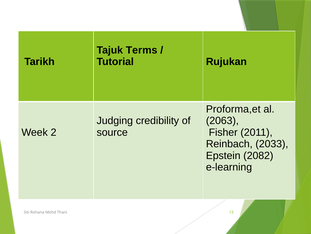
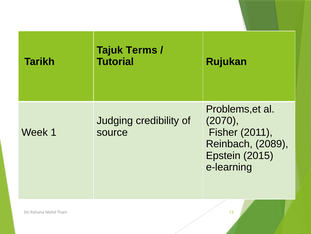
Proforma,et: Proforma,et -> Problems,et (233, 109)
2063: 2063 -> 2070 (222, 120)
2: 2 -> 1 (54, 132)
2033: 2033 -> 2089 (272, 144)
2082: 2082 -> 2015 (258, 155)
